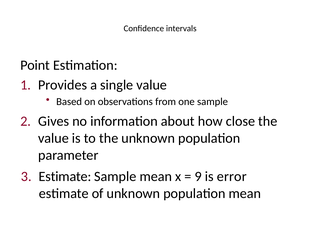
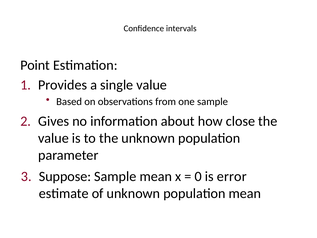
3 Estimate: Estimate -> Suppose (65, 176)
9: 9 -> 0 (198, 176)
